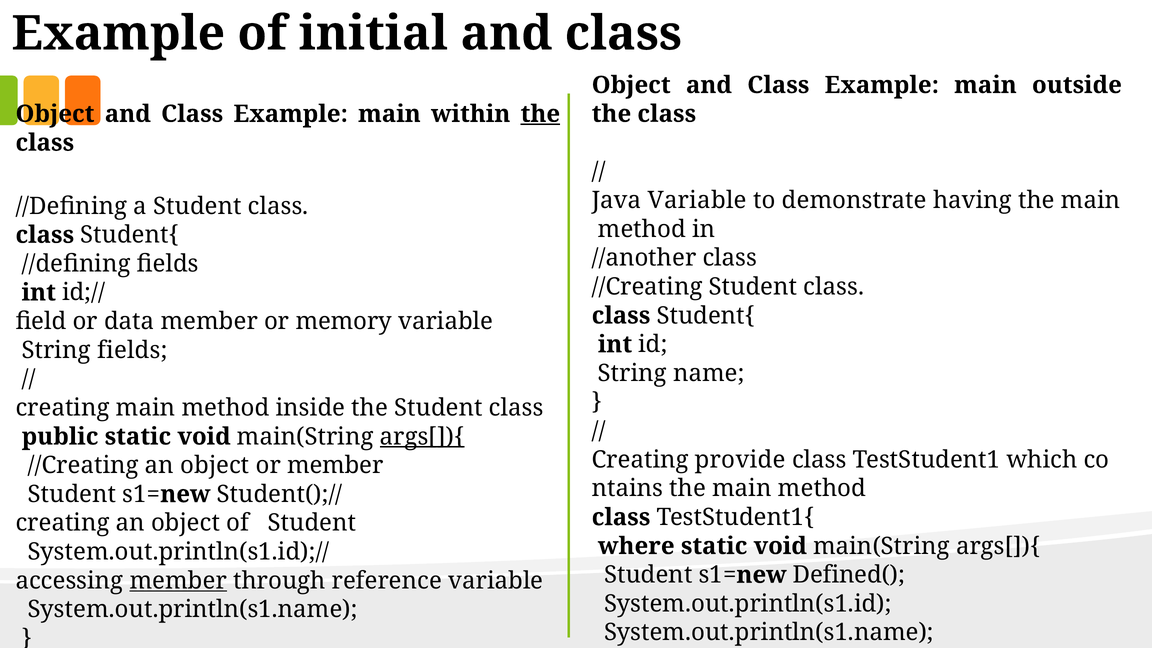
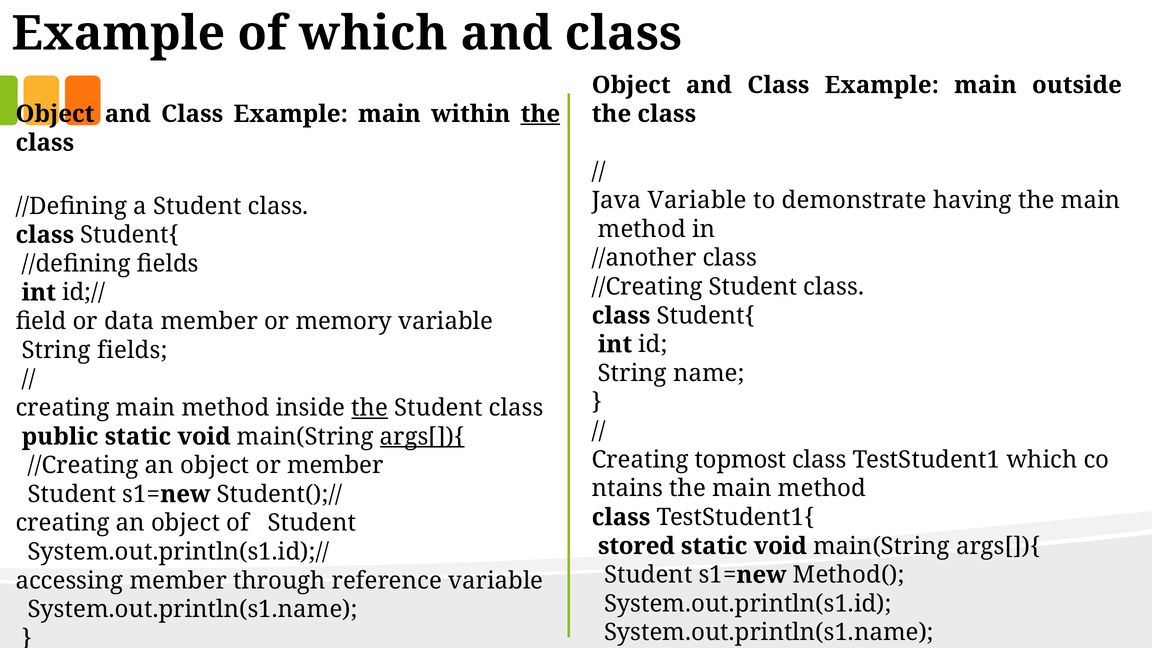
of initial: initial -> which (373, 34)
the underline: none -> present (370, 408)
provide: provide -> topmost (740, 460)
where: where -> stored (636, 546)
Defined(: Defined( -> Method( (849, 575)
member underline: present -> none (178, 581)
